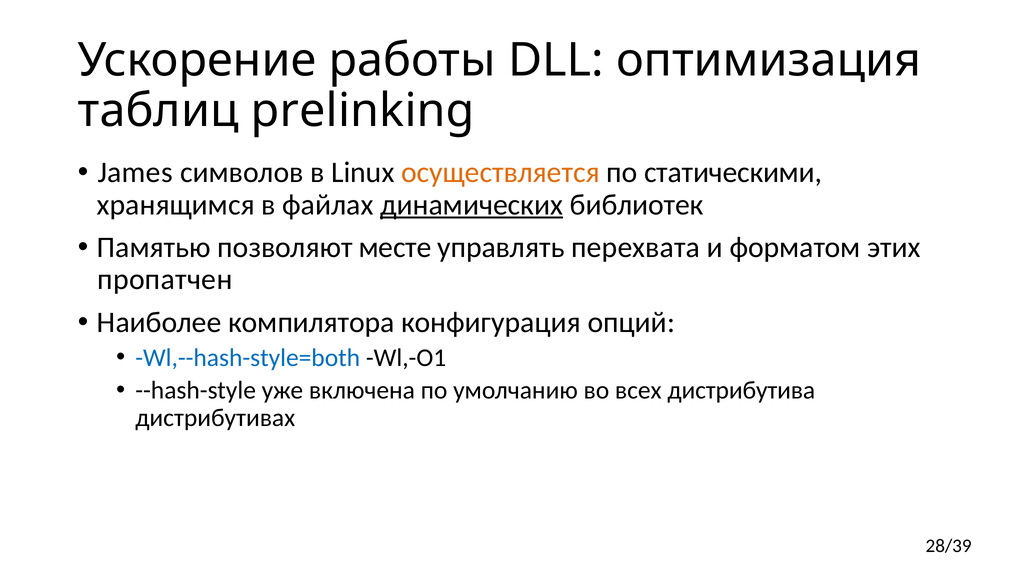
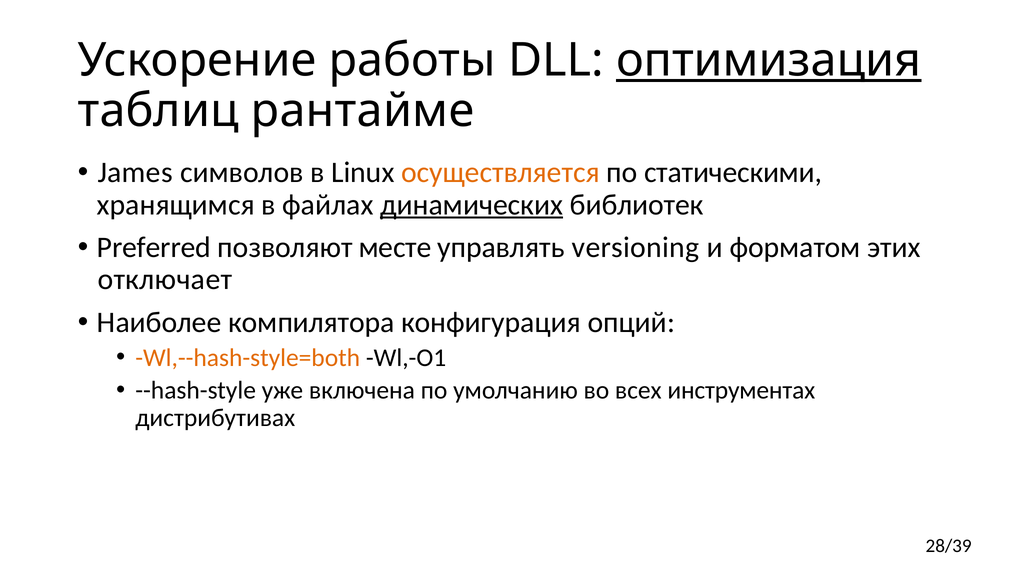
оптимизация underline: none -> present (769, 61)
prelinking: prelinking -> рантайме (363, 111)
Памятью: Памятью -> Preferred (154, 248)
перехвата: перехвата -> versioning (636, 248)
пропатчен: пропатчен -> отключает (165, 280)
Wl,--hash-style=both colour: blue -> orange (248, 358)
дистрибутива: дистрибутива -> инструментах (741, 391)
